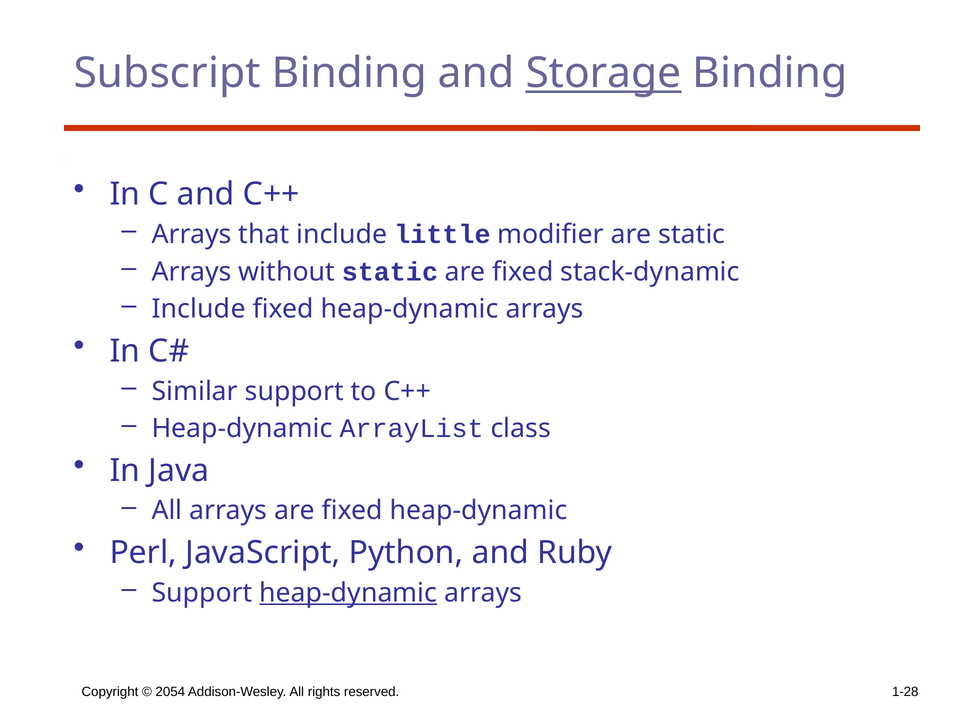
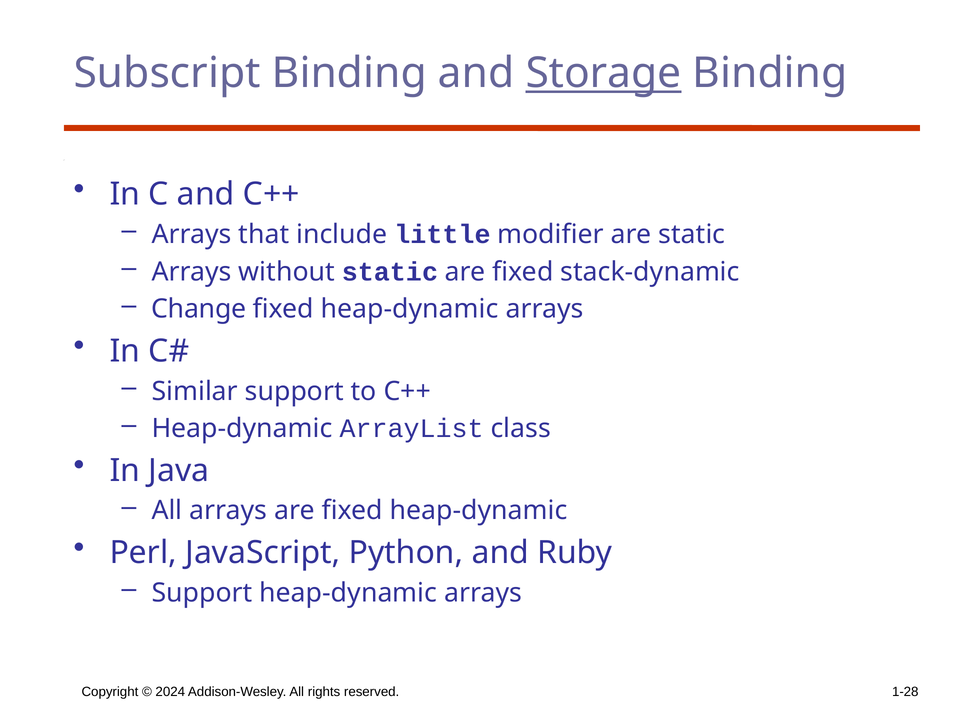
Include: Include -> Change (199, 309)
heap-dynamic underline: present -> none (348, 593)
2054: 2054 -> 2024 (170, 692)
